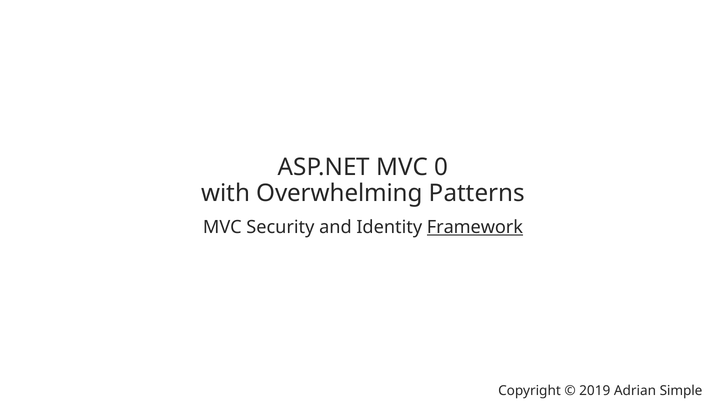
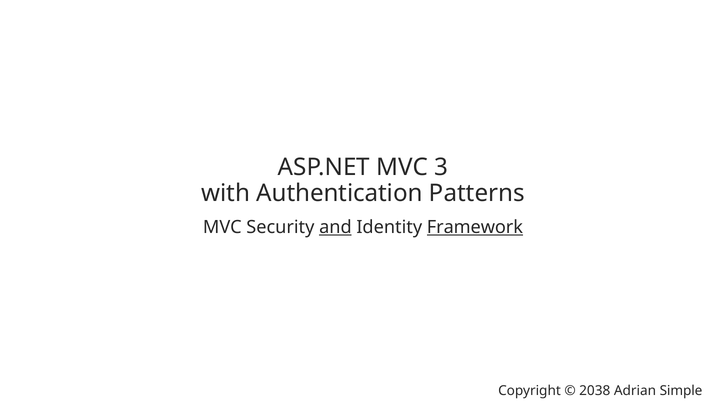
0: 0 -> 3 (441, 167)
Overwhelming: Overwhelming -> Authentication (339, 193)
and underline: none -> present (335, 227)
2019: 2019 -> 2038 (595, 390)
